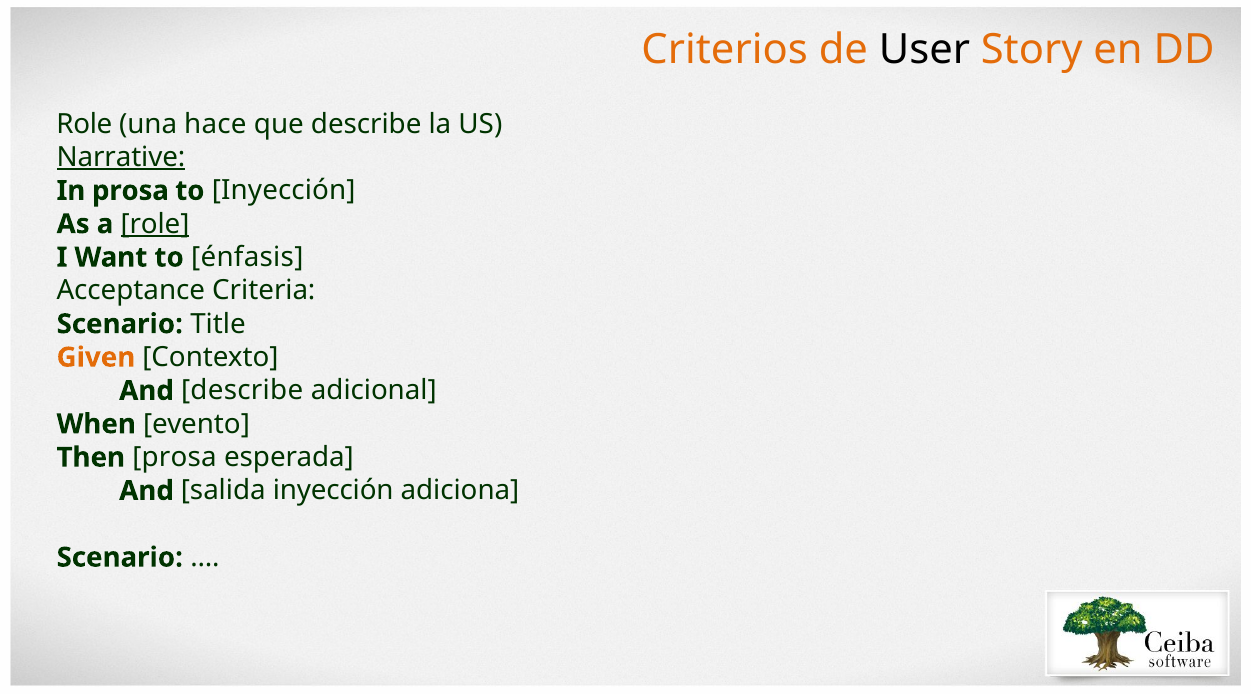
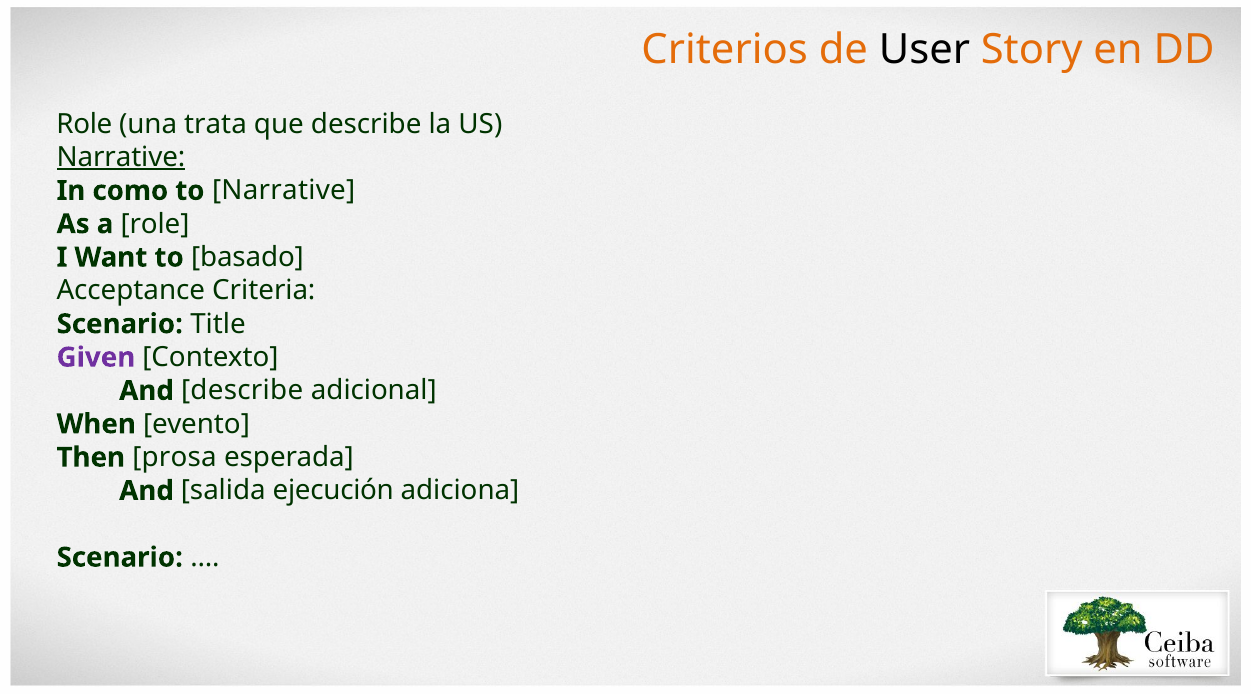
hace: hace -> trata (216, 124)
In prosa: prosa -> como (130, 191)
to Inyección: Inyección -> Narrative (284, 191)
role underline: present -> none (155, 224)
énfasis: énfasis -> basado (247, 257)
Given colour: orange -> purple (96, 357)
salida inyección: inyección -> ejecución (333, 491)
